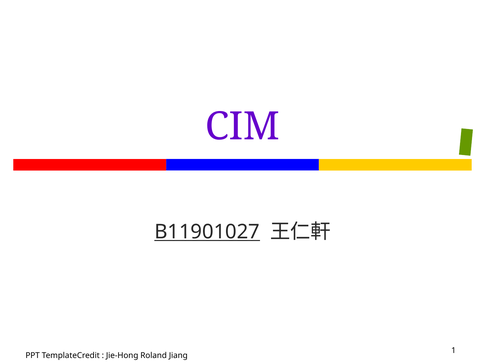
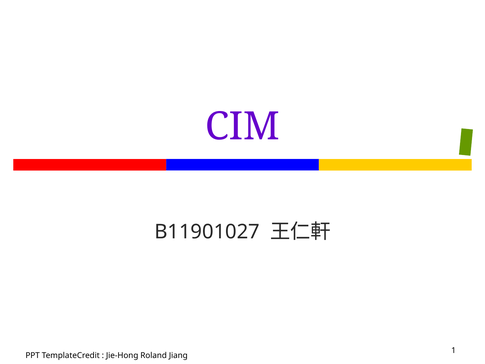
B11901027 underline: present -> none (207, 232)
